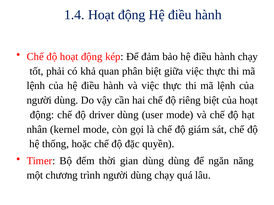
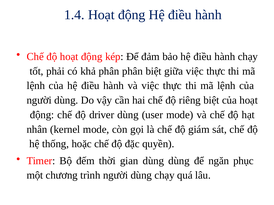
khả quan: quan -> phân (109, 71)
năng: năng -> phục (243, 161)
